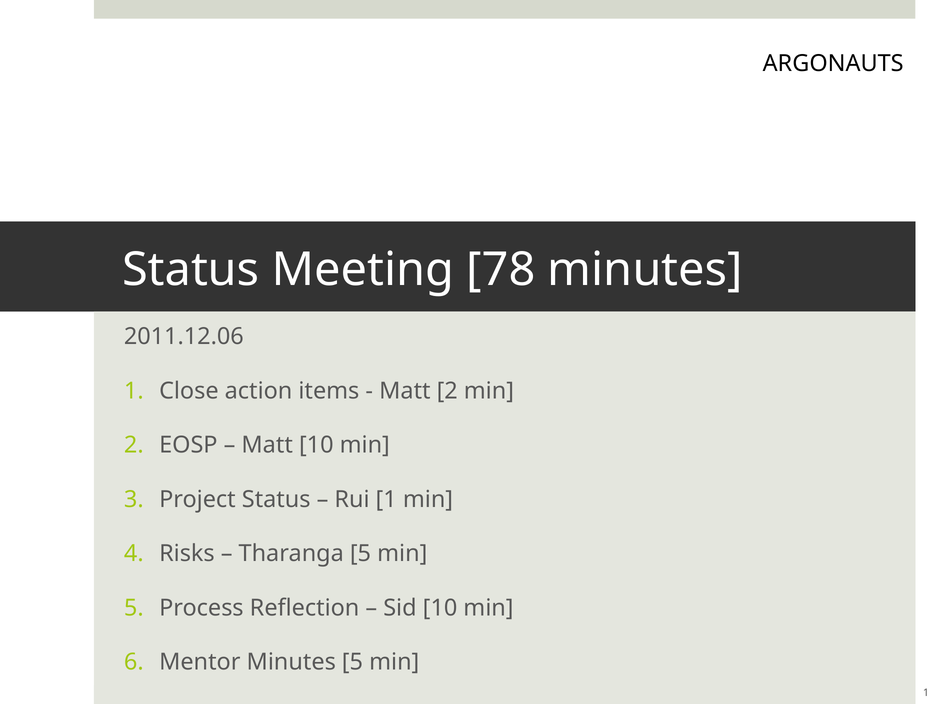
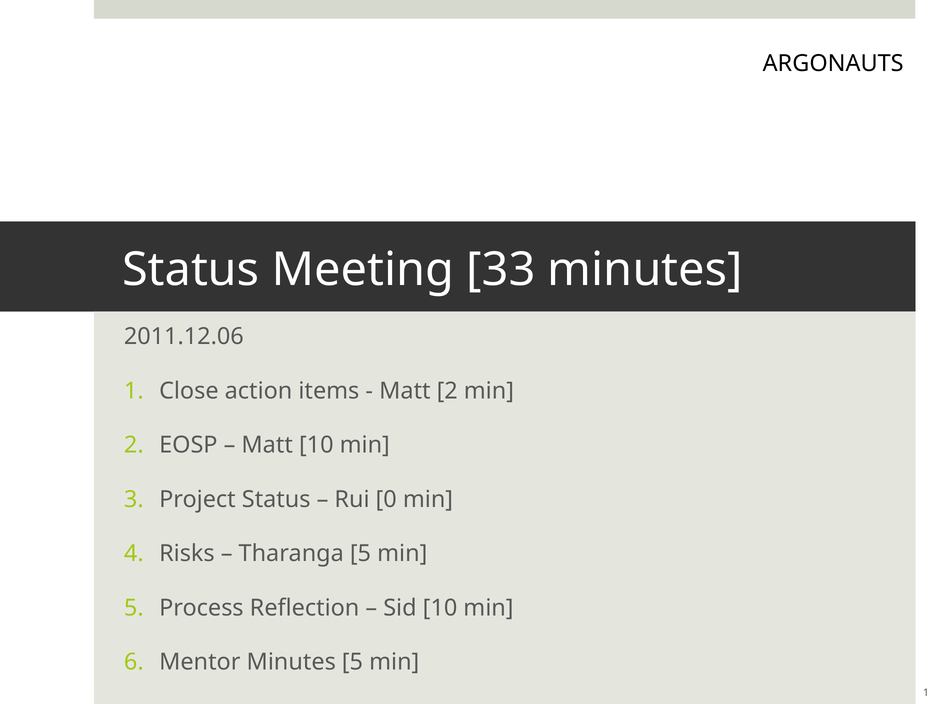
78: 78 -> 33 (501, 270)
Rui 1: 1 -> 0 (386, 500)
